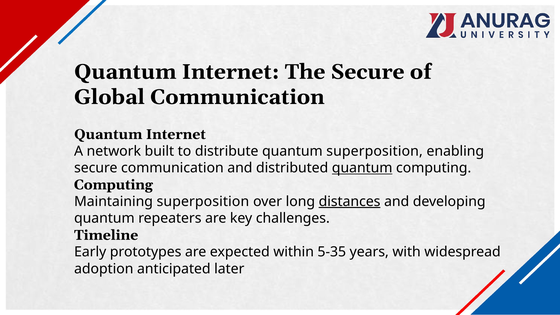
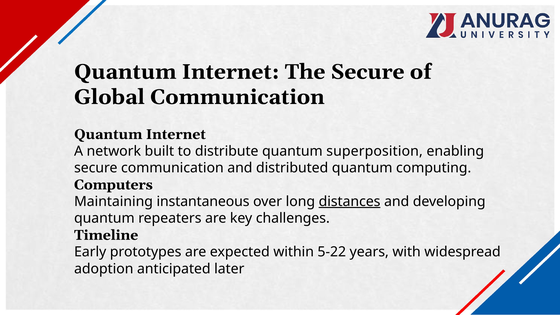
quantum underline: present -> none (362, 168)
Computing: Computing -> Computers (113, 185)
Maintaining superposition: superposition -> instantaneous (203, 202)
5-35: 5-35 -> 5-22 (332, 252)
